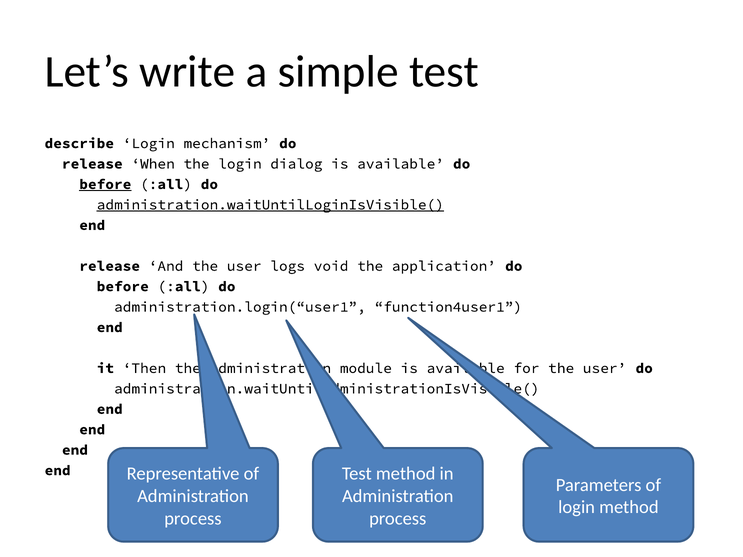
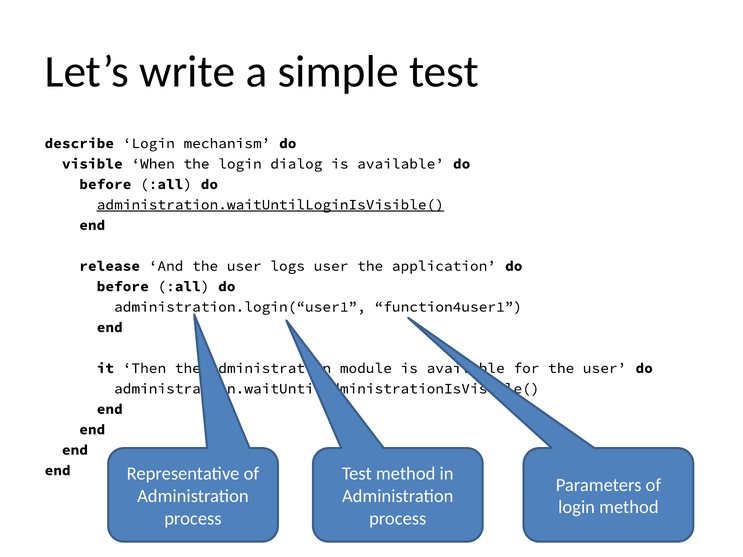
release: release -> visible (92, 164)
before underline: present -> none (105, 184)
logs void: void -> user (331, 266)
